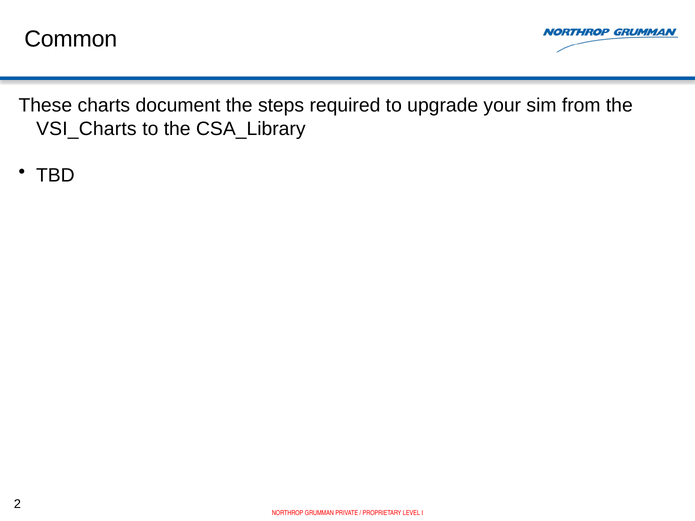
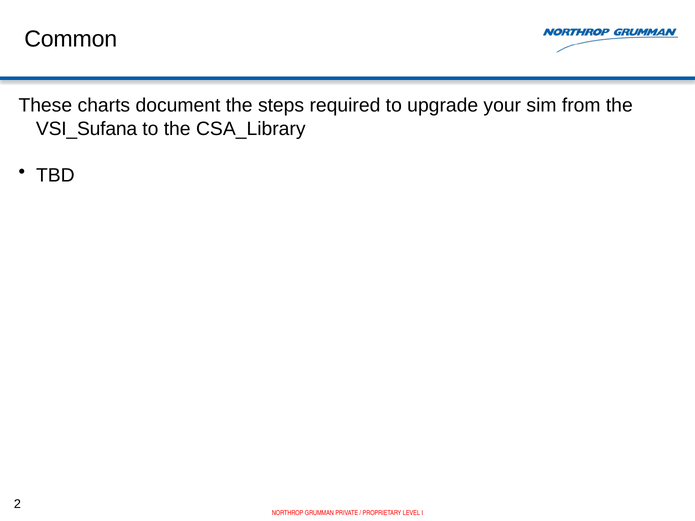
VSI_Charts: VSI_Charts -> VSI_Sufana (87, 129)
